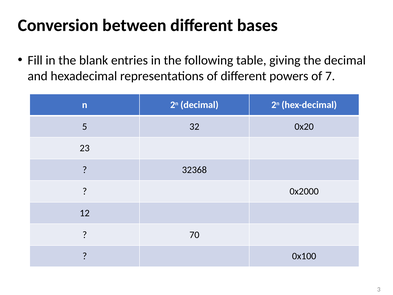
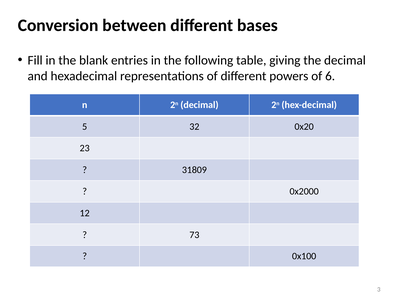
7: 7 -> 6 (330, 76)
32368: 32368 -> 31809 (194, 170)
70: 70 -> 73 (194, 235)
